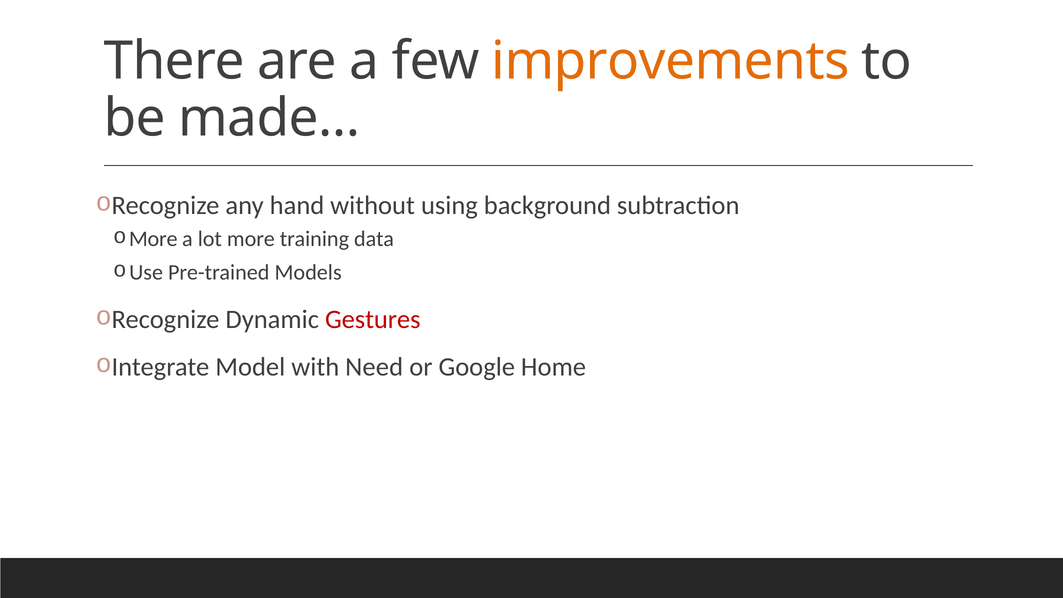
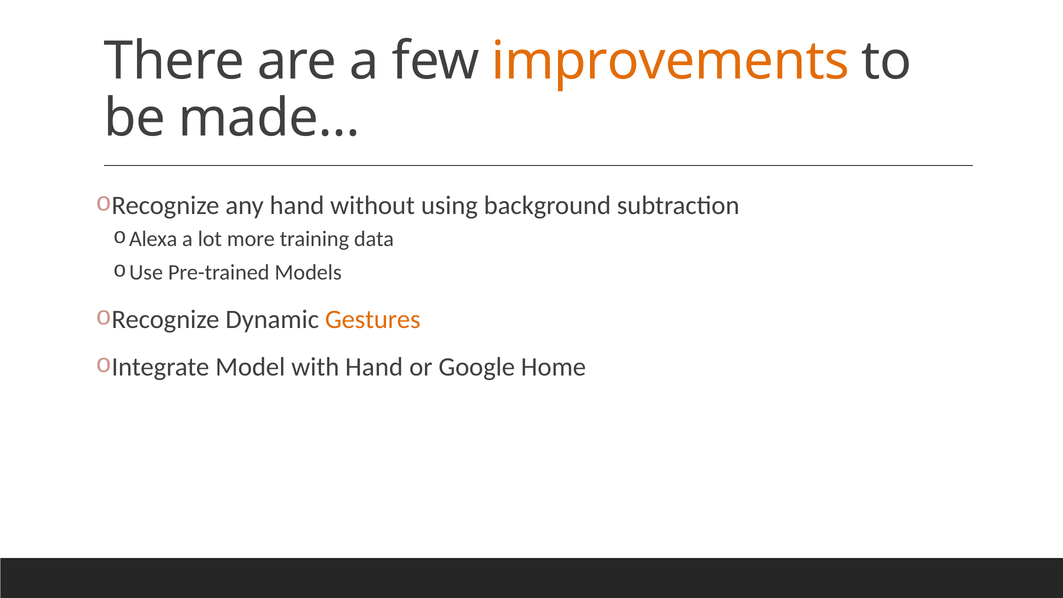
More: More -> Alexa (153, 239)
Gestures colour: red -> orange (373, 319)
with Need: Need -> Hand (374, 367)
